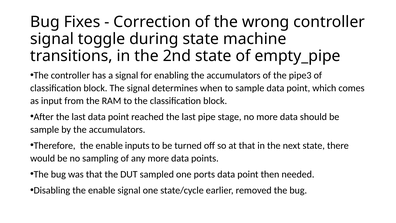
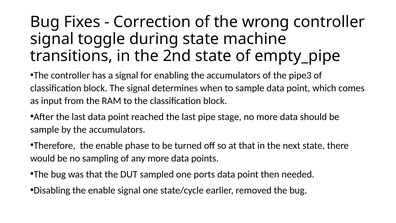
inputs: inputs -> phase (137, 145)
